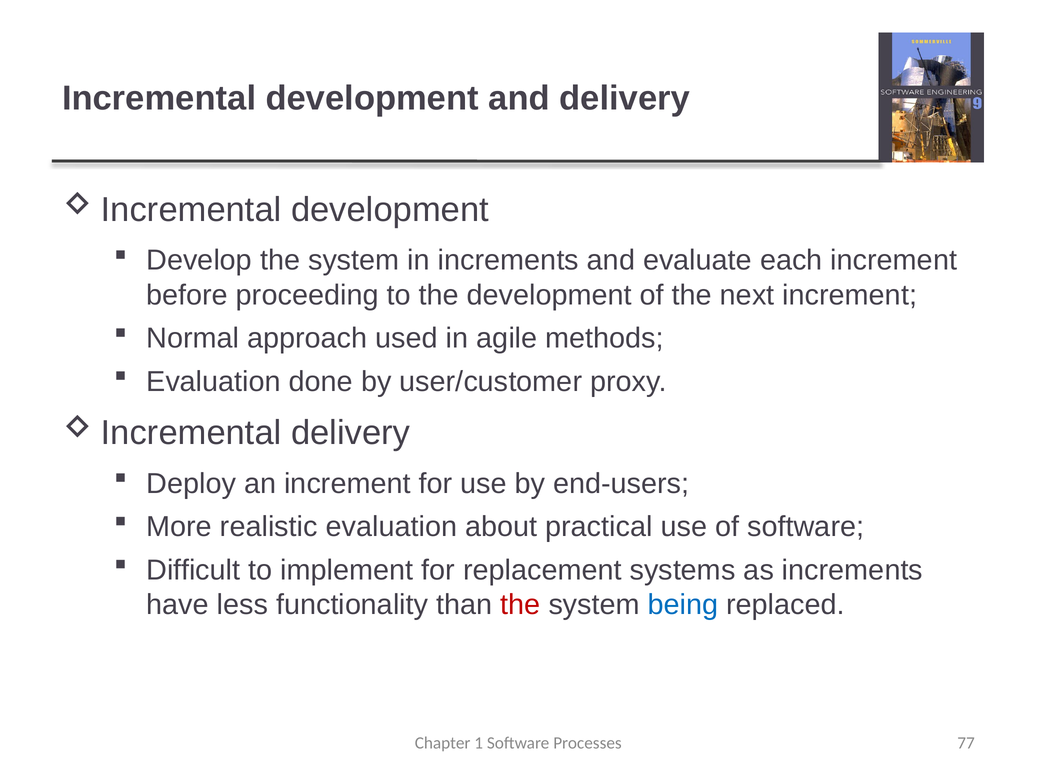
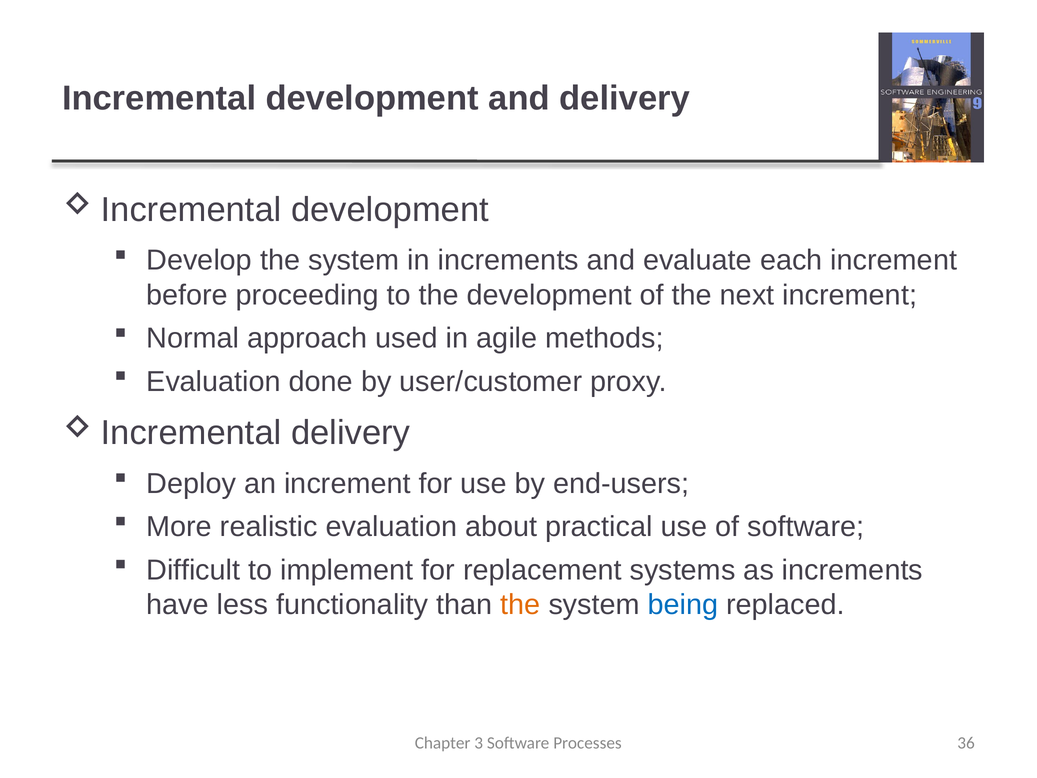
the colour: red -> orange (520, 604)
1: 1 -> 3 (479, 743)
77: 77 -> 36 (966, 743)
